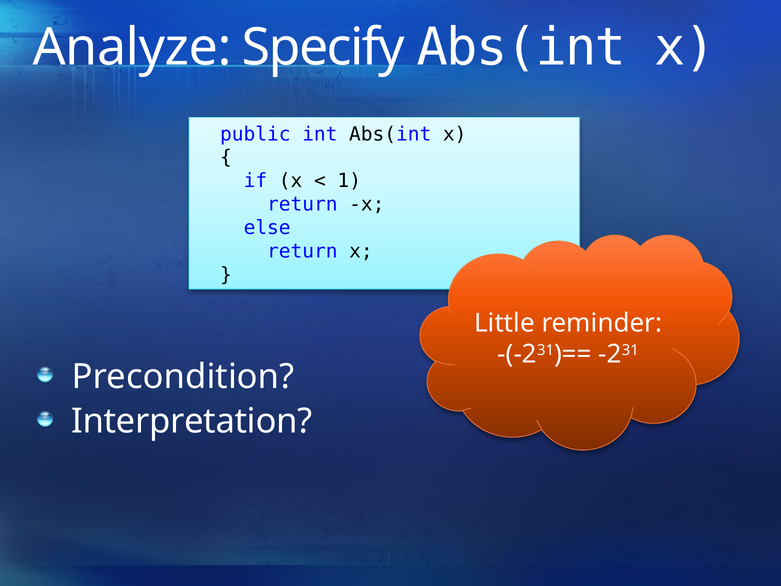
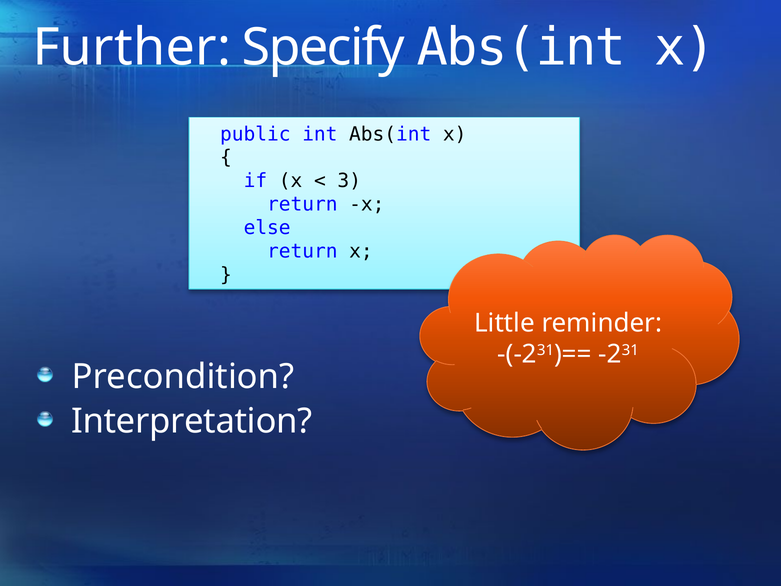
Analyze: Analyze -> Further (132, 47)
1: 1 -> 3 (349, 181)
